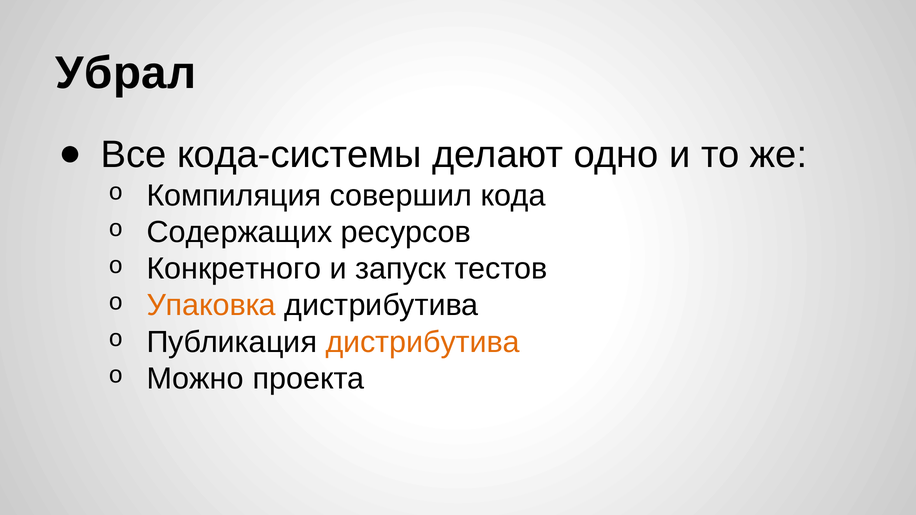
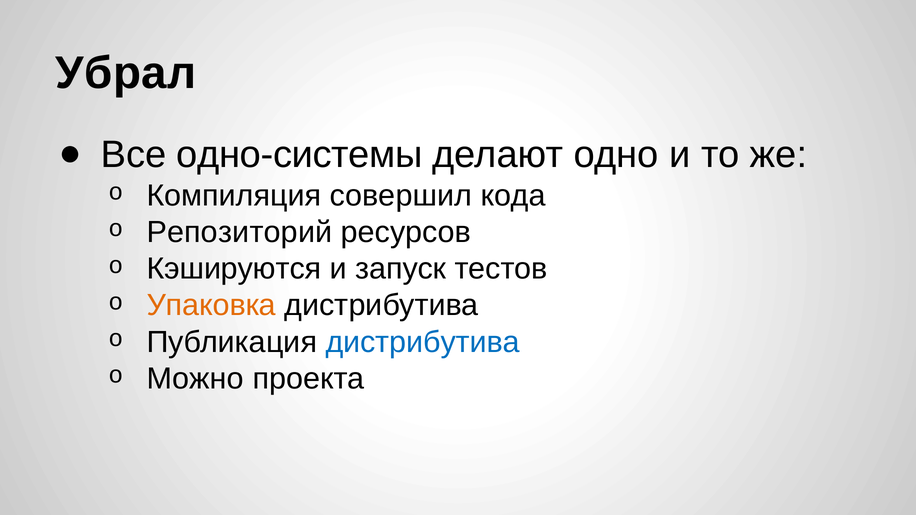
кода-системы: кода-системы -> одно-системы (299, 155)
Содержащих: Содержащих -> Репозиторий (239, 232)
Конкретного: Конкретного -> Кэшируются (234, 269)
дистрибутива colour: orange -> blue (423, 342)
